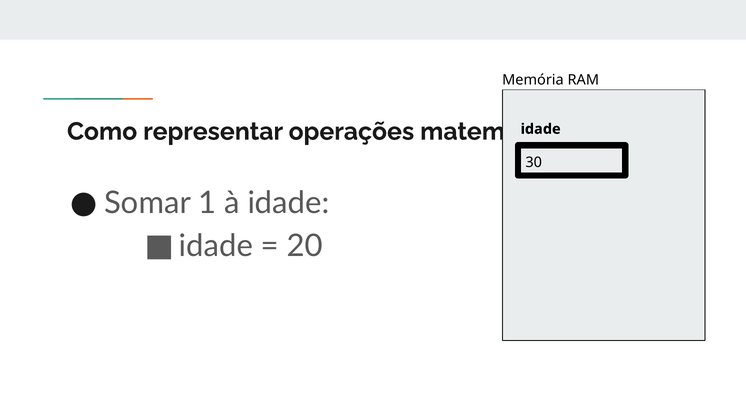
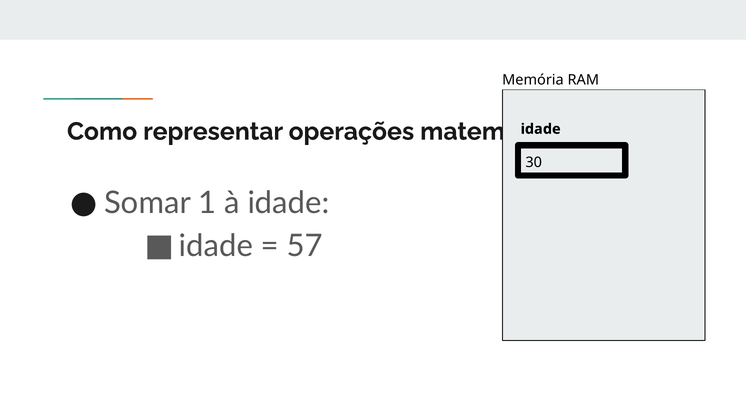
20: 20 -> 57 (305, 246)
